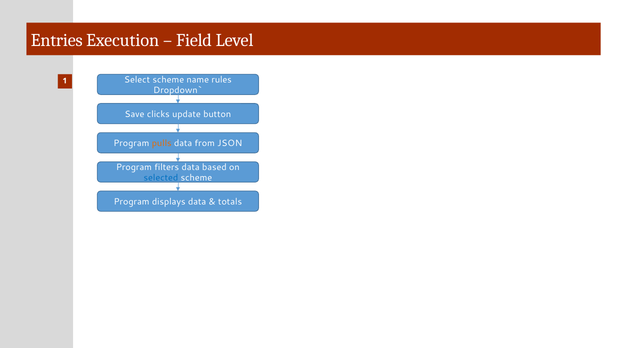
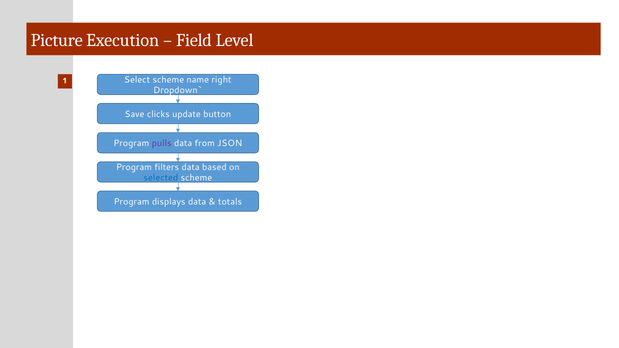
Entries: Entries -> Picture (57, 40)
rules: rules -> right (222, 80)
pulls colour: orange -> purple (162, 143)
